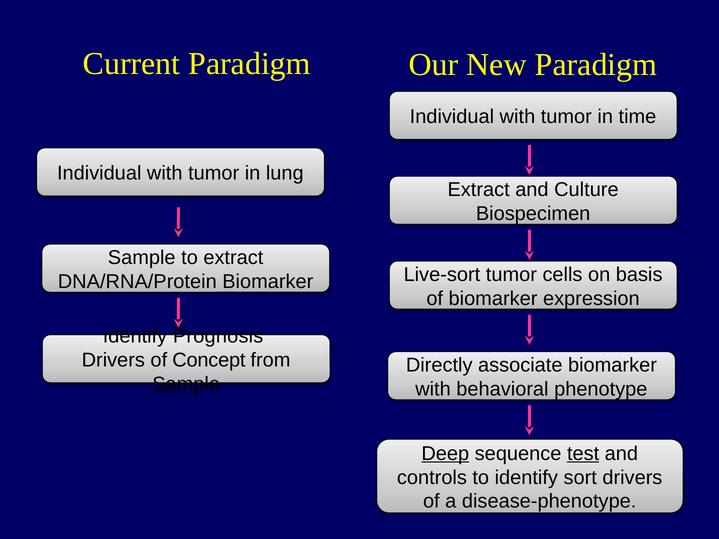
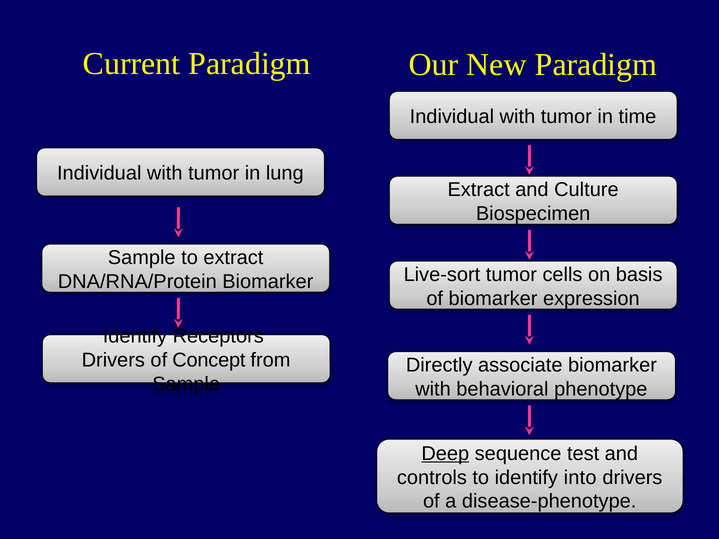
Prognosis: Prognosis -> Receptors (218, 336)
test underline: present -> none (583, 454)
sort: sort -> into (580, 478)
